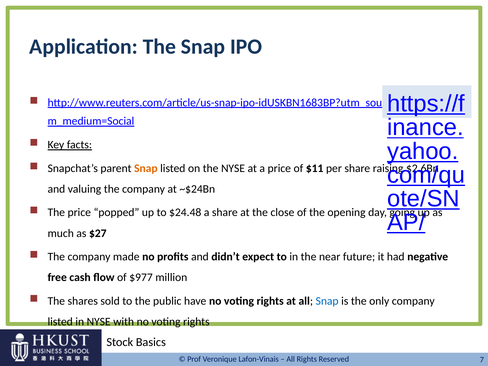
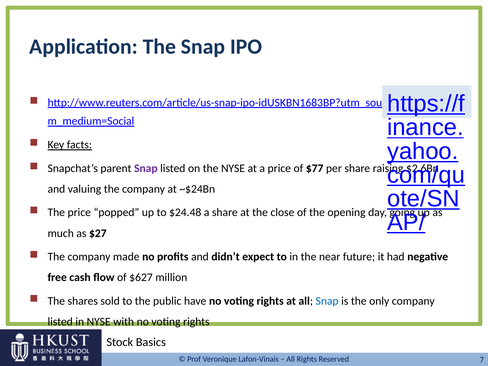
Snap colour: orange -> purple (146, 168)
$11: $11 -> $77 (315, 168)
$977: $977 -> $627 (141, 277)
